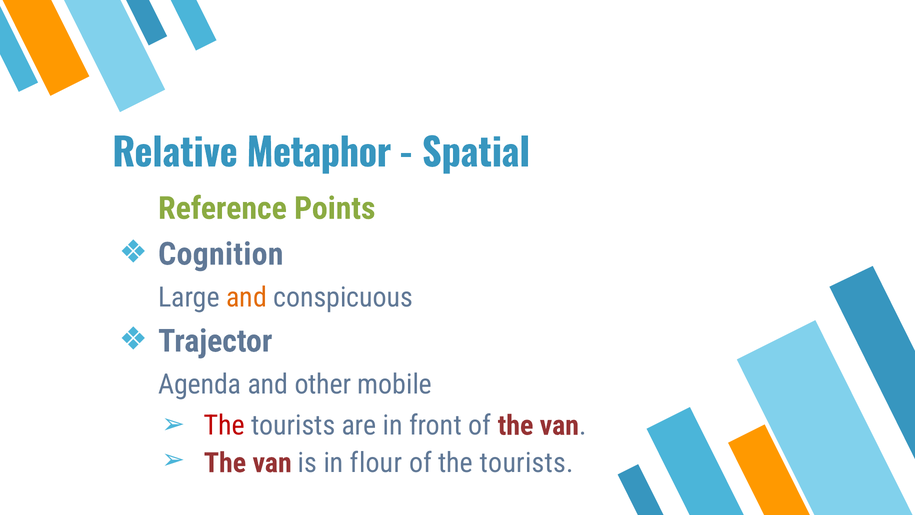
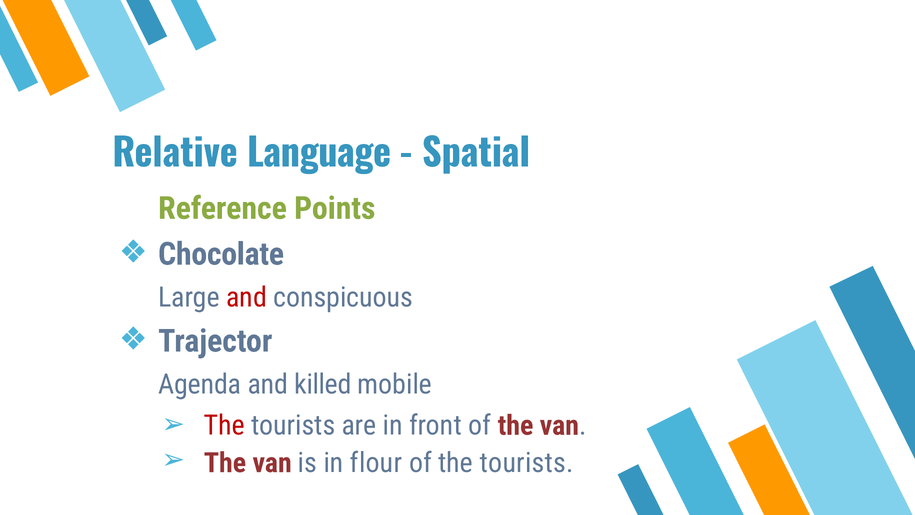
Metaphor: Metaphor -> Language (319, 154)
Cognition: Cognition -> Chocolate (221, 254)
and colour: orange -> red (246, 297)
other: other -> killed (323, 384)
